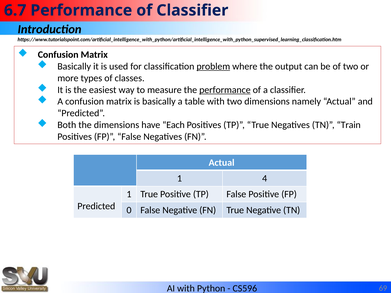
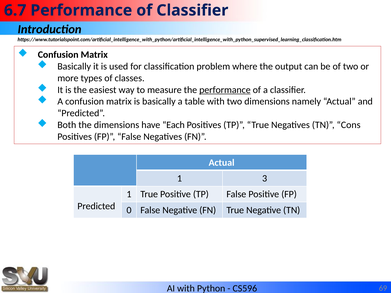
problem underline: present -> none (213, 66)
Train: Train -> Cons (349, 125)
4: 4 -> 3 (265, 179)
